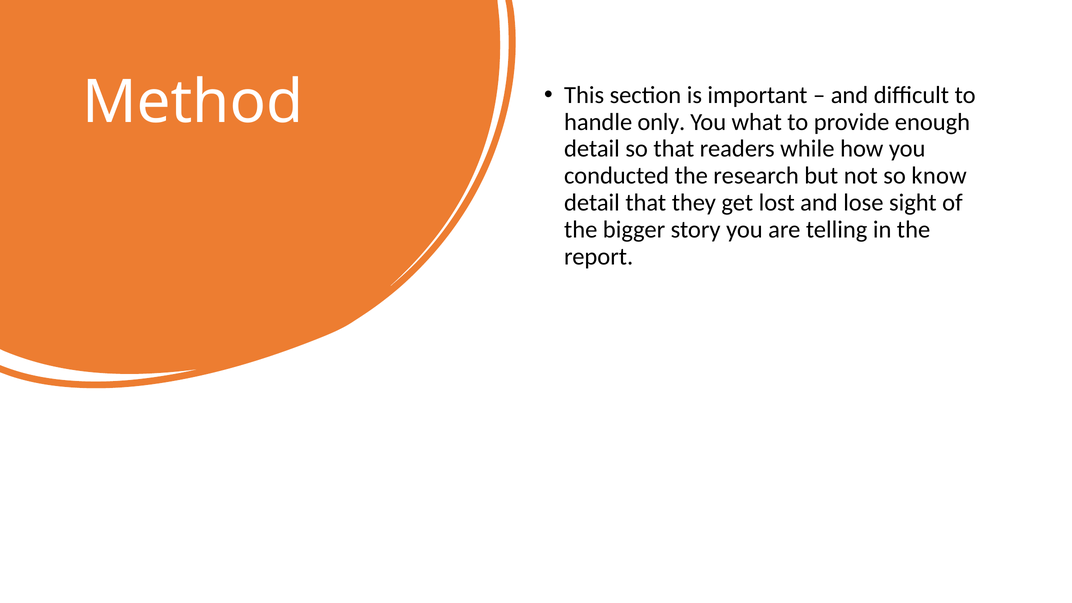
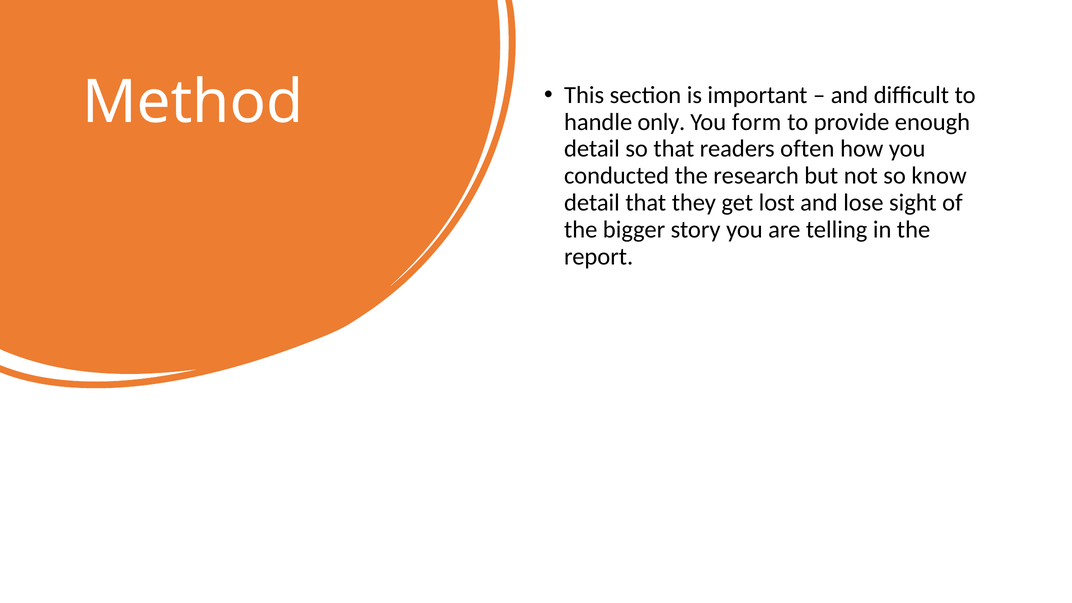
what: what -> form (757, 122)
while: while -> often (807, 149)
